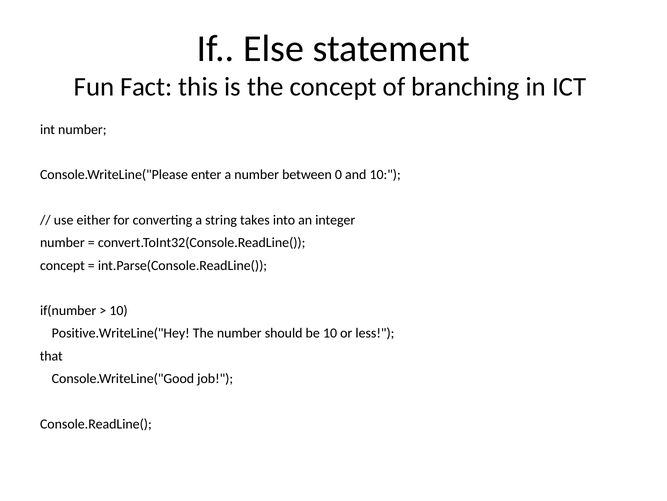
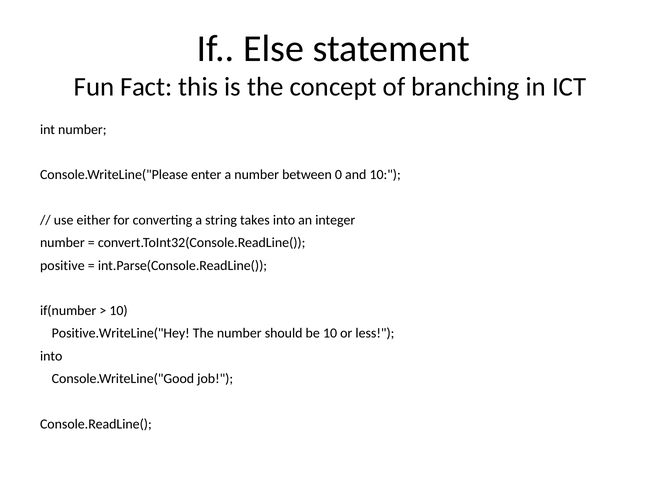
concept: concept -> positive (62, 265)
that: that -> into (51, 355)
